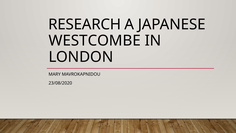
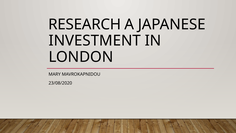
WESTCOMBE: WESTCOMBE -> INVESTMENT (95, 41)
